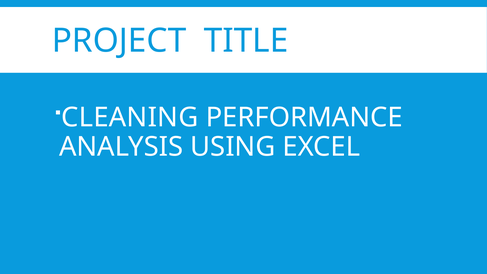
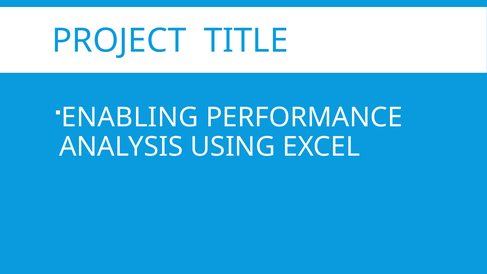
CLEANING: CLEANING -> ENABLING (130, 117)
